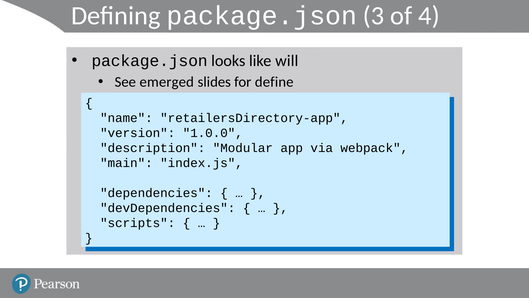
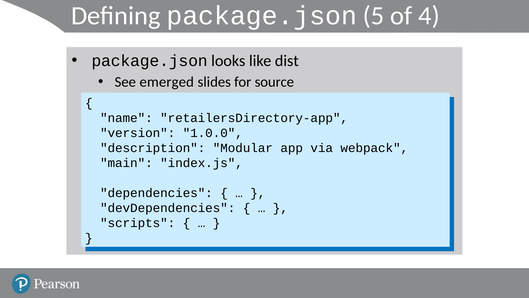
3: 3 -> 5 (374, 16)
will: will -> dist (287, 61)
define: define -> source (274, 82)
